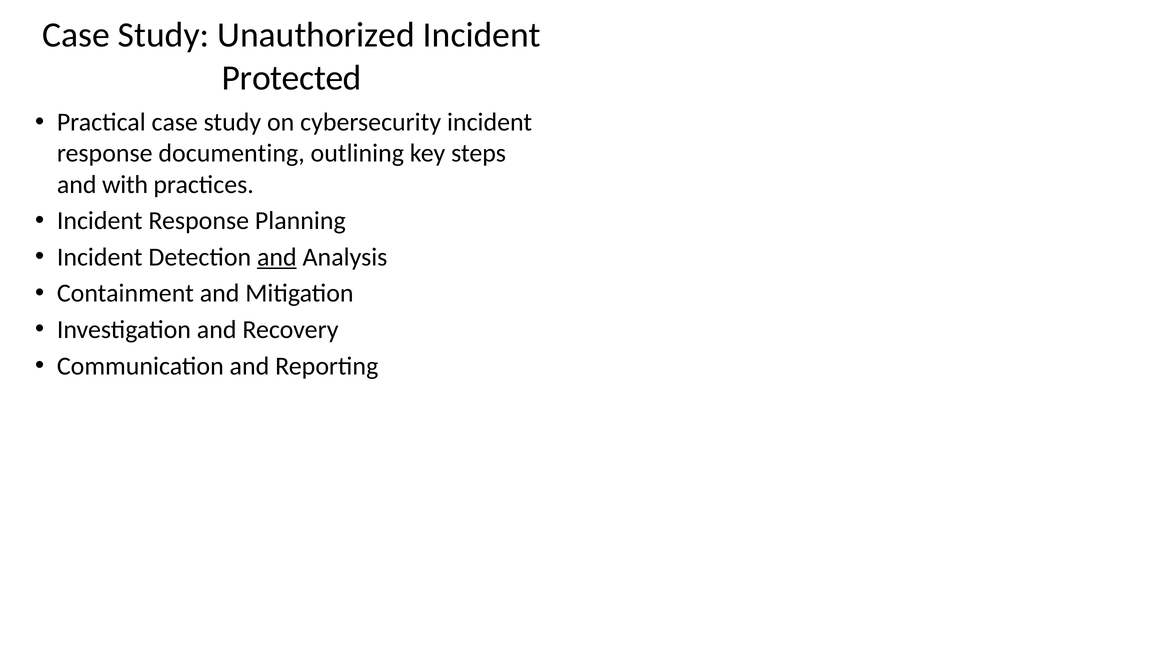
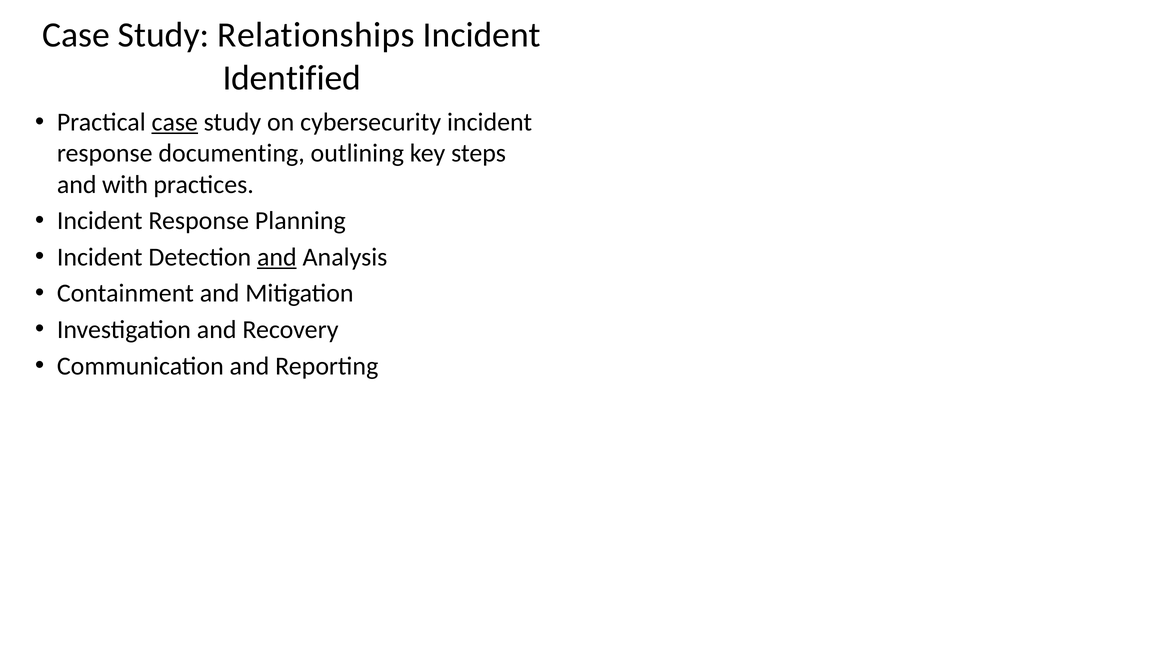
Unauthorized: Unauthorized -> Relationships (316, 35)
Protected: Protected -> Identified (292, 78)
case underline: none -> present (175, 122)
